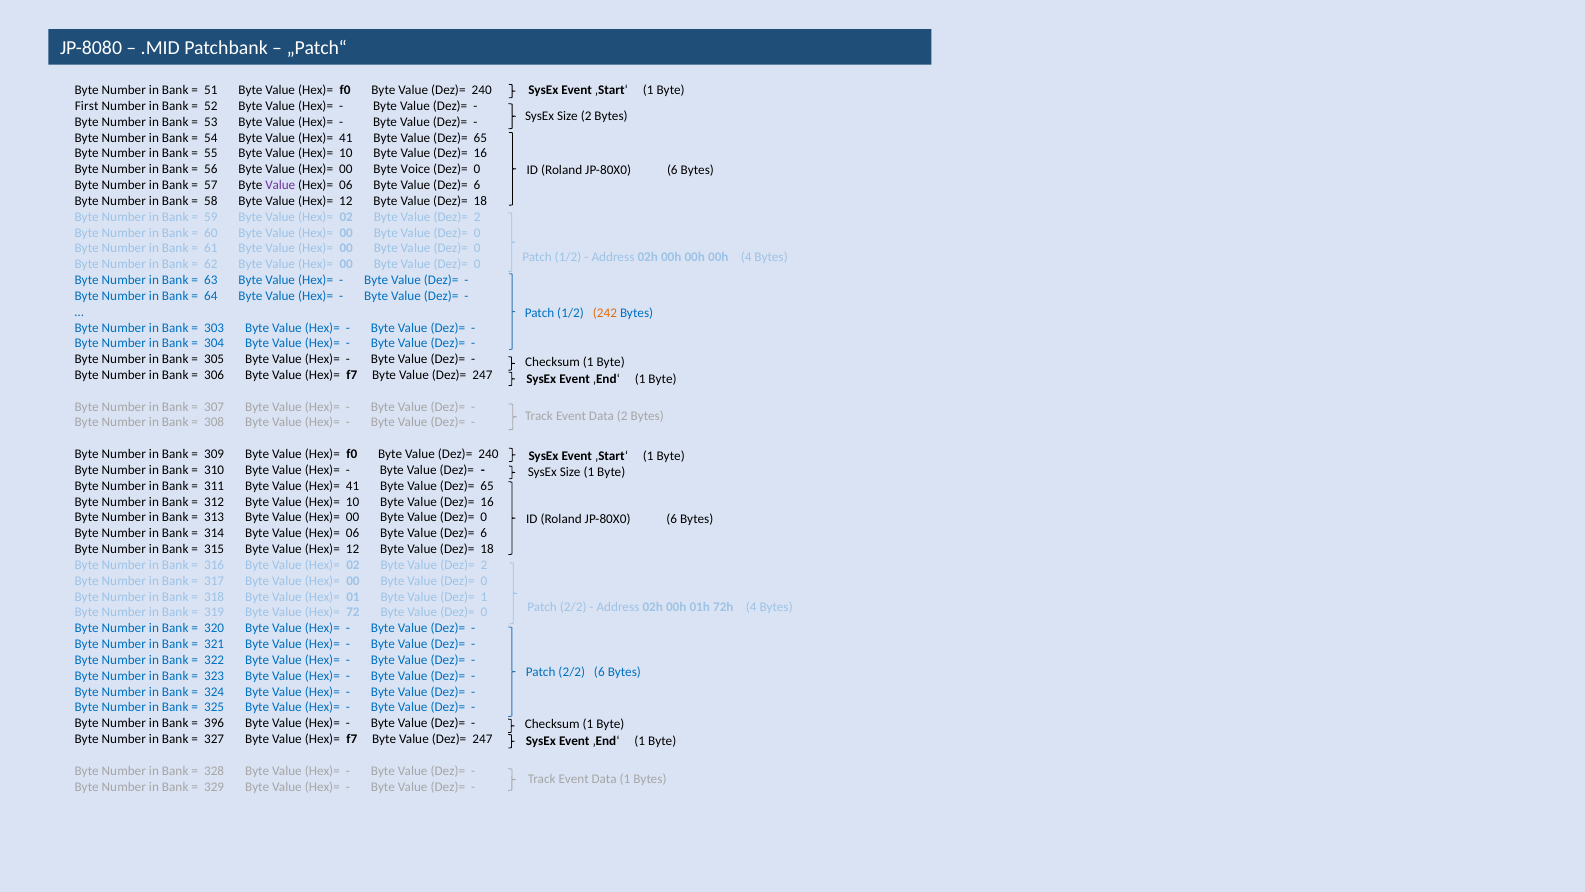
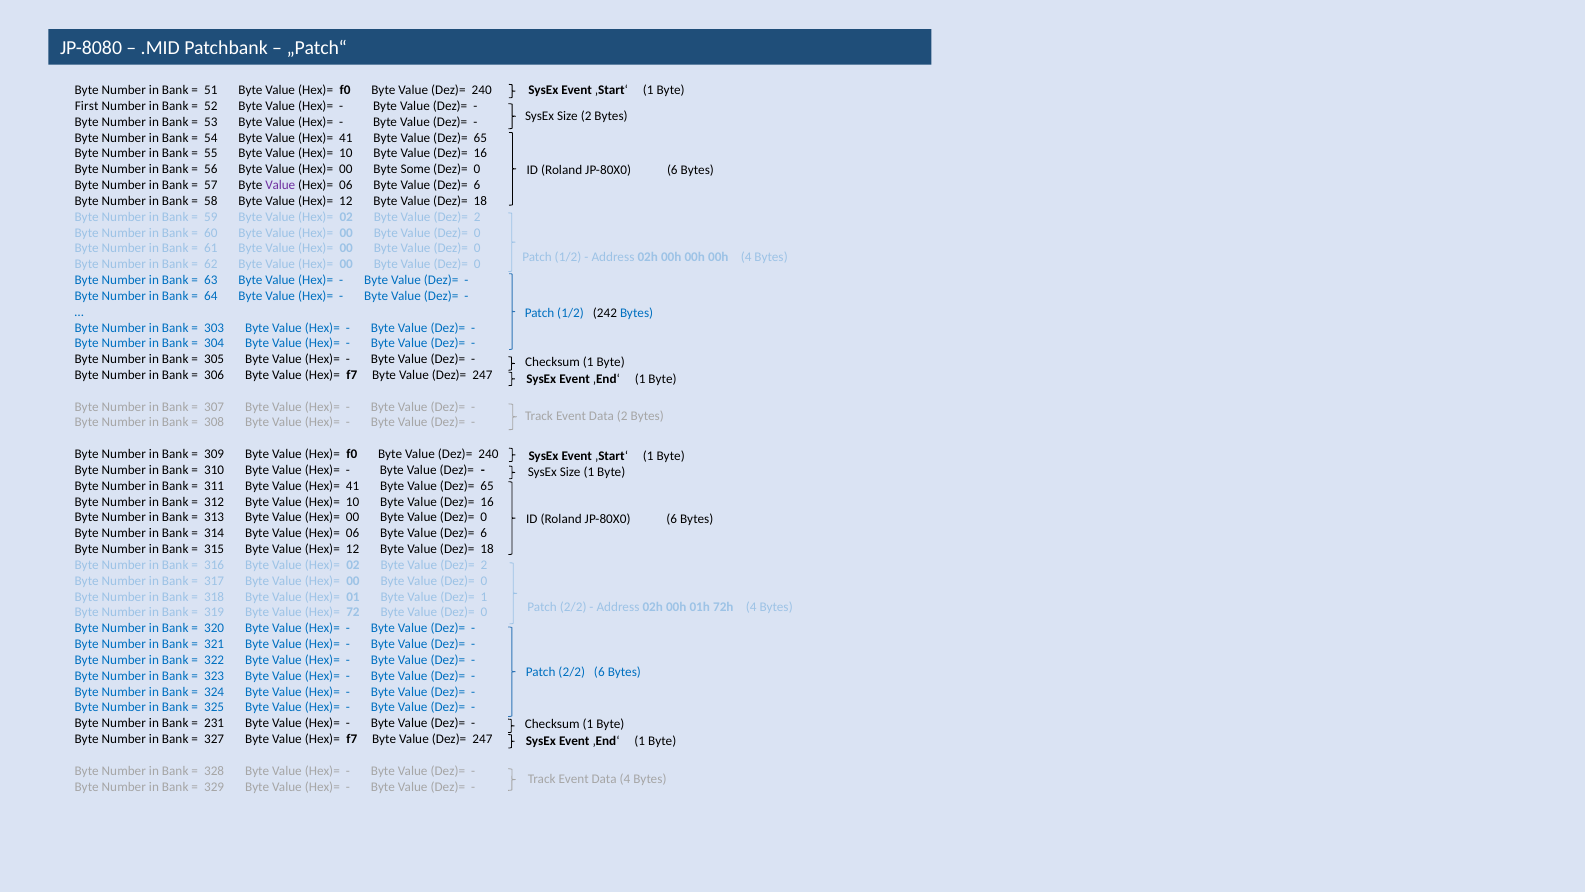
Voice: Voice -> Some (415, 169)
242 colour: orange -> black (605, 313)
396: 396 -> 231 (214, 723)
Data 1: 1 -> 4 (625, 779)
